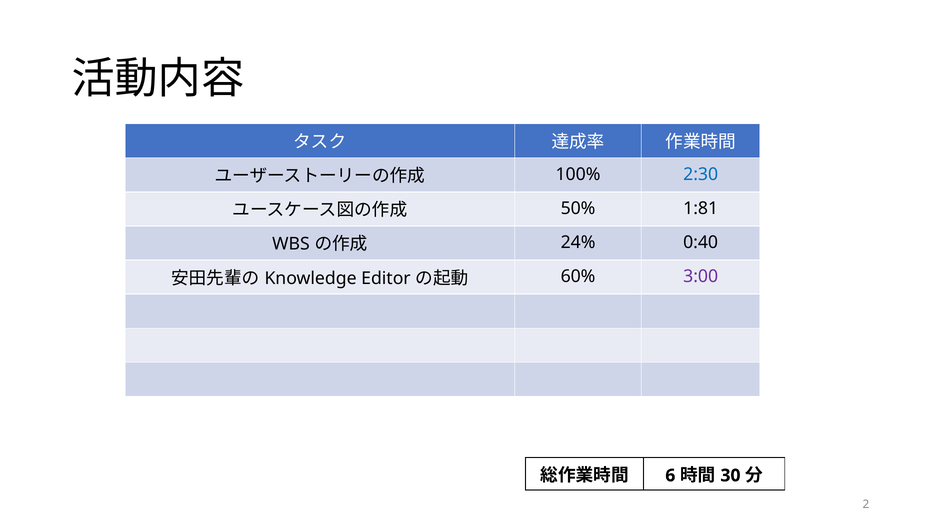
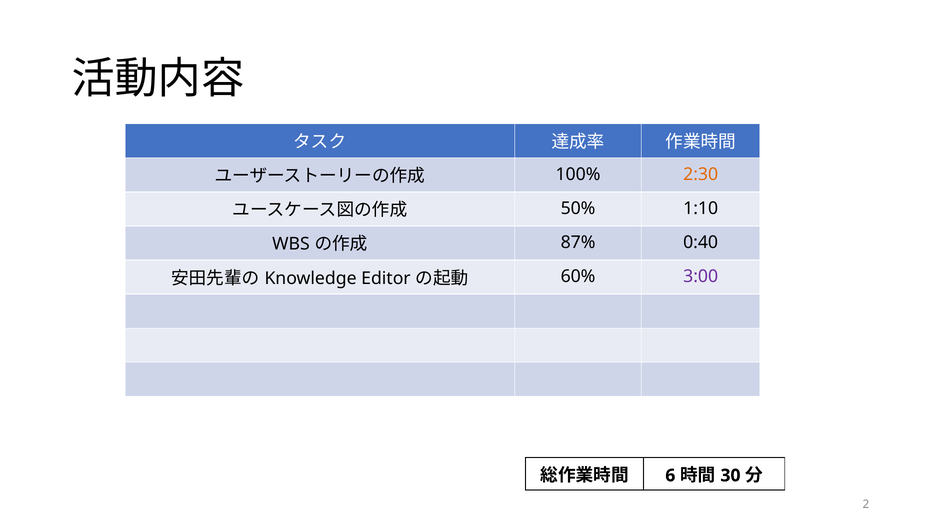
2:30 colour: blue -> orange (701, 174)
1:81: 1:81 -> 1:10 (701, 209)
24%: 24% -> 87% (578, 243)
